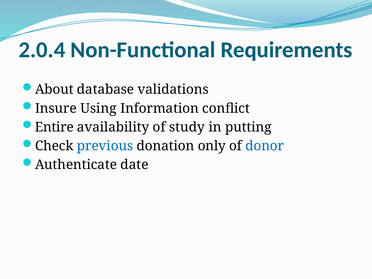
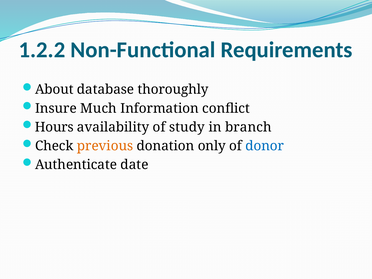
2.0.4: 2.0.4 -> 1.2.2 (42, 50)
validations: validations -> thoroughly (173, 90)
Using: Using -> Much (98, 108)
Entire: Entire -> Hours (54, 127)
putting: putting -> branch (248, 127)
previous colour: blue -> orange (105, 146)
